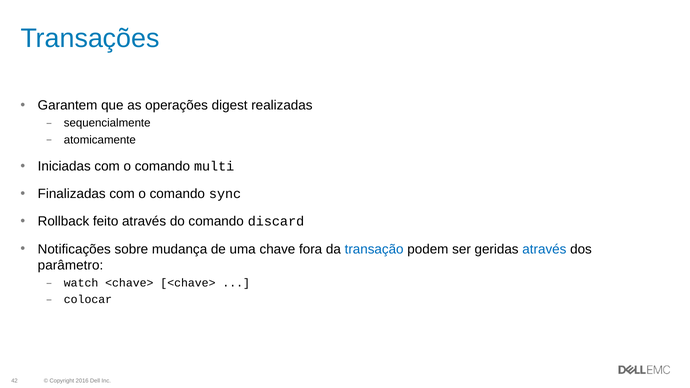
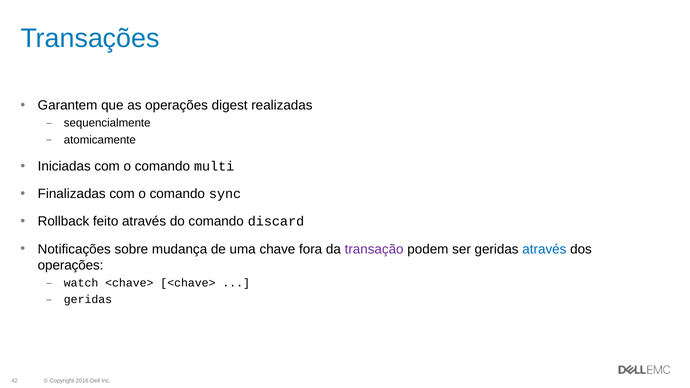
transação colour: blue -> purple (374, 249)
parâmetro: parâmetro -> operações (71, 265)
colocar: colocar -> geridas (88, 300)
